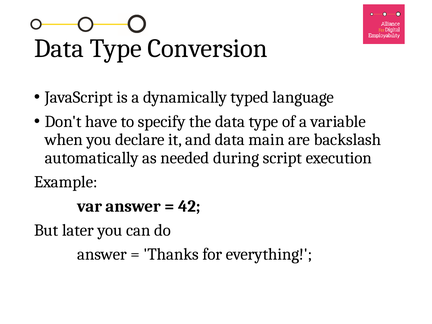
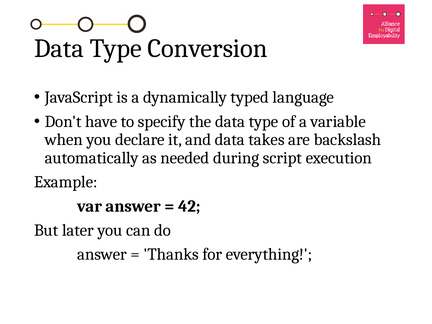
main: main -> takes (267, 140)
